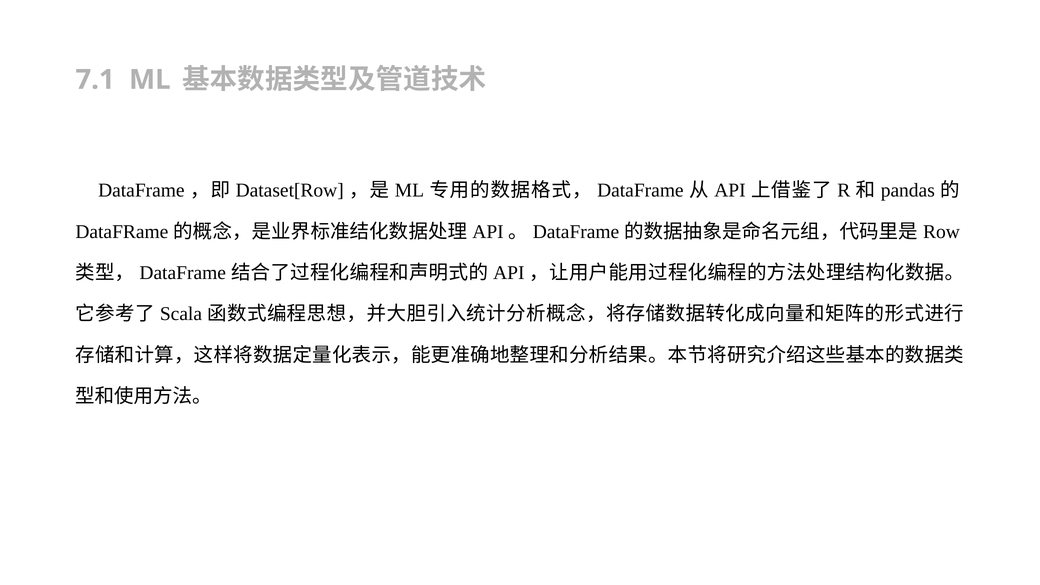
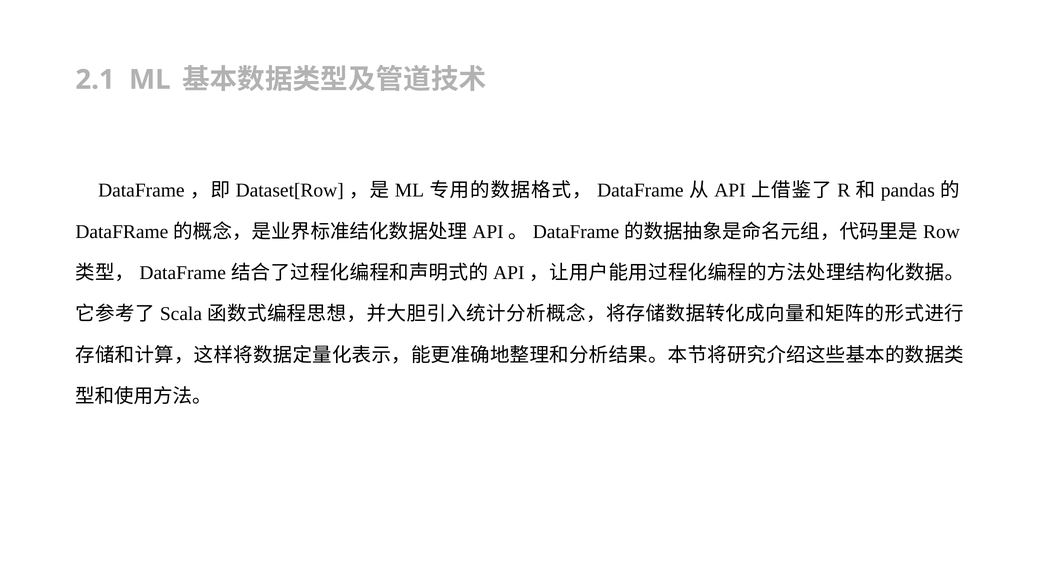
7.1: 7.1 -> 2.1 (95, 80)
